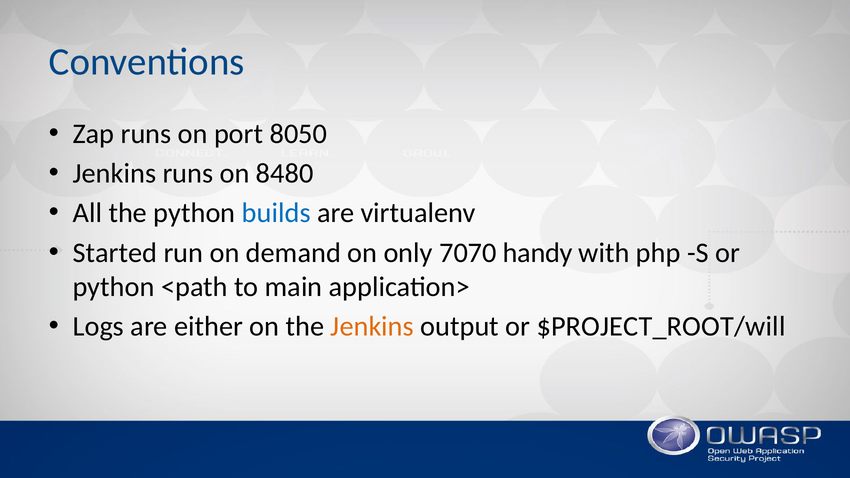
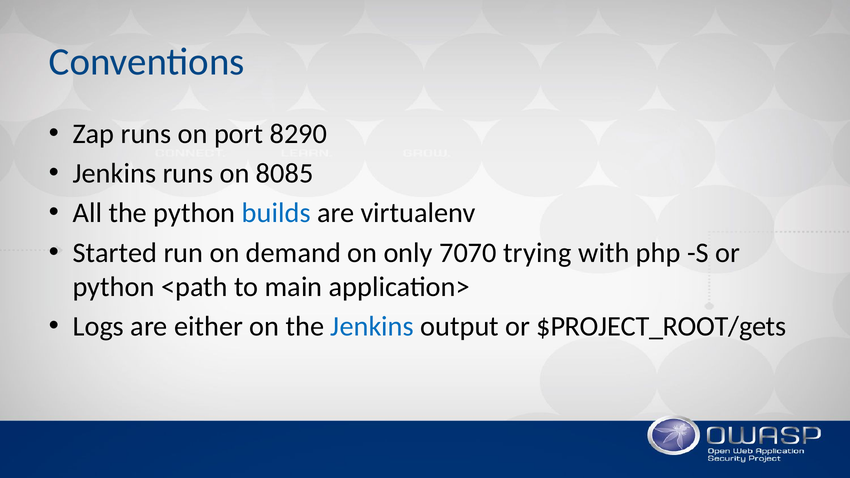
8050: 8050 -> 8290 (298, 134)
8480: 8480 -> 8085 (285, 173)
handy: handy -> trying (537, 253)
Jenkins colour: orange -> blue (372, 327)
$PROJECT_ROOT/will: $PROJECT_ROOT/will -> $PROJECT_ROOT/gets (661, 327)
